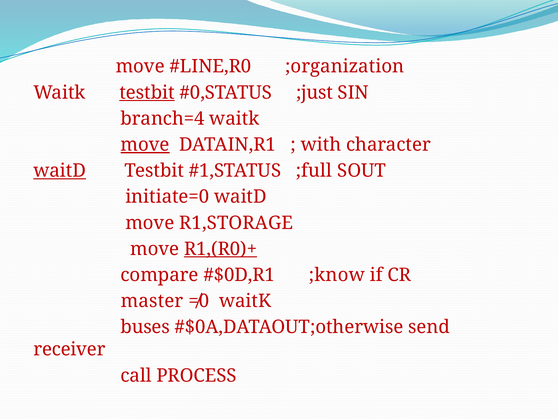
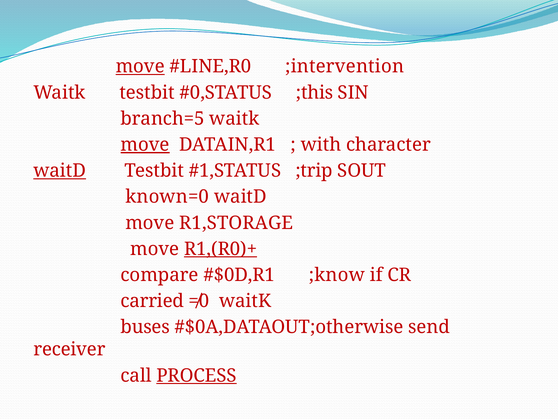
move underline: none -> present (140, 66)
;organization: ;organization -> ;intervention (345, 66)
testbit underline: present -> none (147, 92)
;just: ;just -> ;this (315, 92)
branch=4: branch=4 -> branch=5 (163, 118)
;full: ;full -> ;trip (314, 171)
initiate=0: initiate=0 -> known=0 (167, 197)
master: master -> carried (152, 301)
PROCESS underline: none -> present (197, 375)
